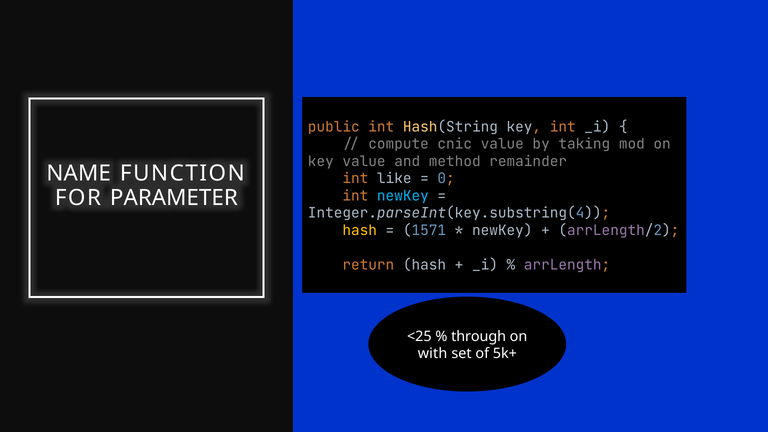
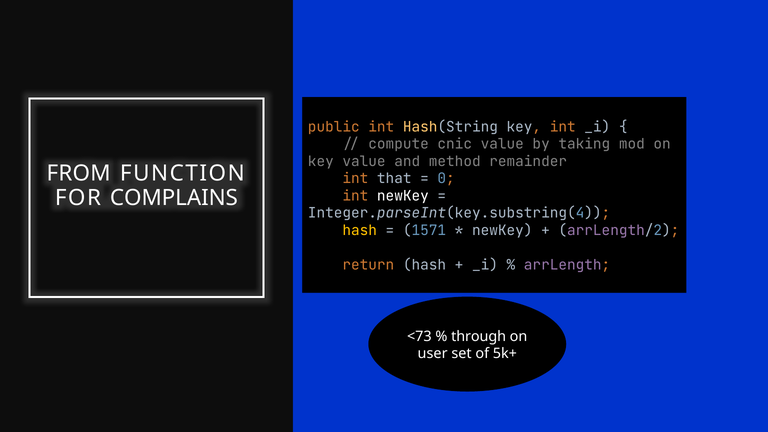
NAME: NAME -> FROM (79, 173)
like: like -> that (394, 179)
newKey colour: light blue -> white (403, 196)
PARAMETER: PARAMETER -> COMPLAINS (174, 198)
<25: <25 -> <73 (419, 336)
with: with -> user (433, 354)
